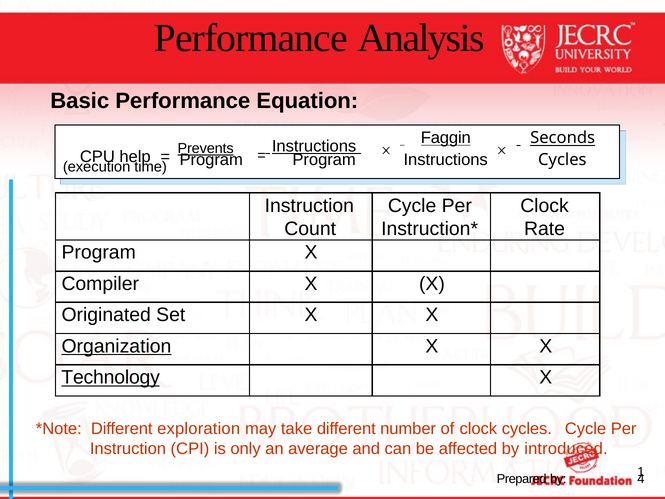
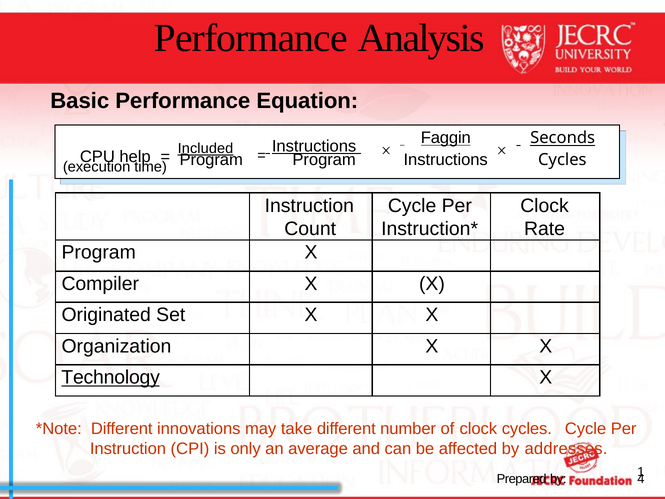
Prevents: Prevents -> Included (205, 149)
Organization underline: present -> none (116, 346)
exploration: exploration -> innovations (199, 428)
introduced: introduced -> addresses (566, 448)
